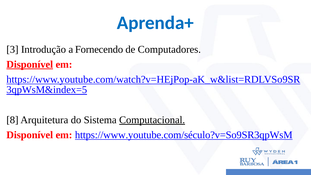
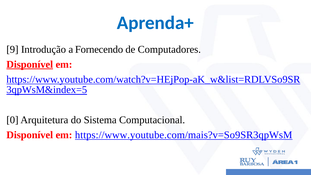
3: 3 -> 9 (12, 49)
8: 8 -> 0 (12, 120)
Computacional underline: present -> none (152, 120)
https://www.youtube.com/século?v=So9SR3qpWsM: https://www.youtube.com/século?v=So9SR3qpWsM -> https://www.youtube.com/mais?v=So9SR3qpWsM (184, 135)
